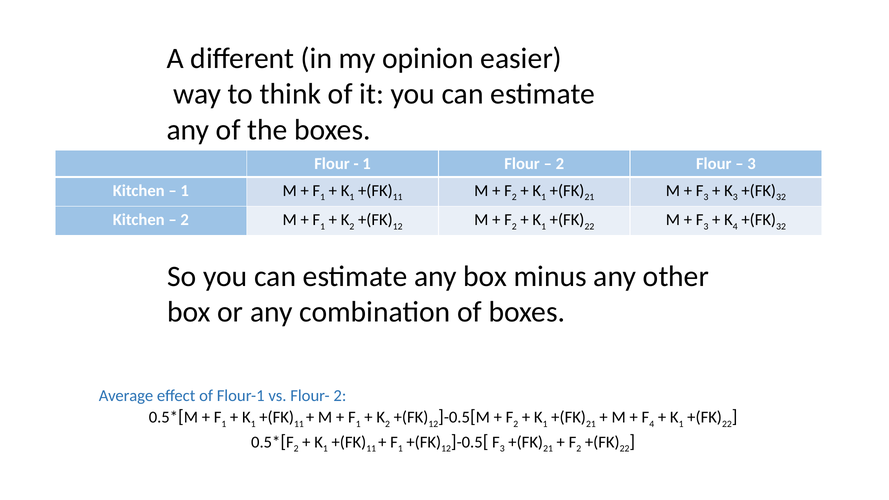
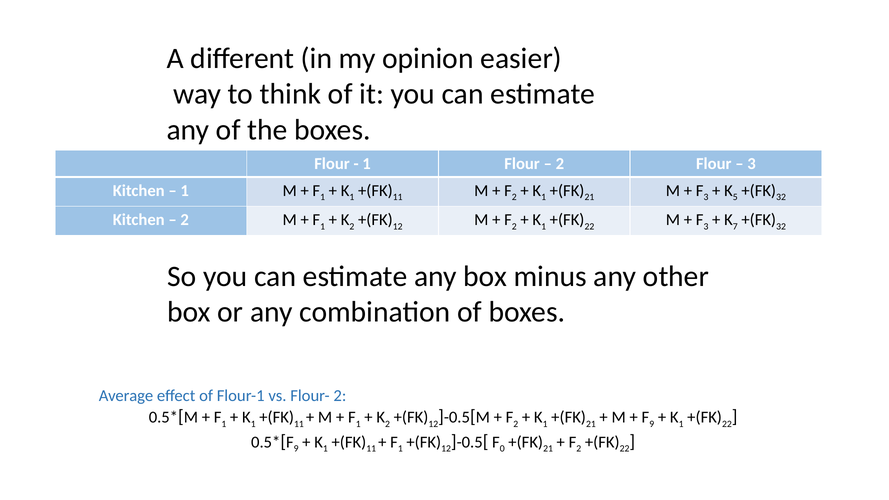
3: 3 -> 5 (735, 197)
4: 4 -> 7 (735, 227)
4: 4 -> 9 (652, 424)
2: 2 -> 9 (296, 449)
3: 3 -> 0 (502, 449)
